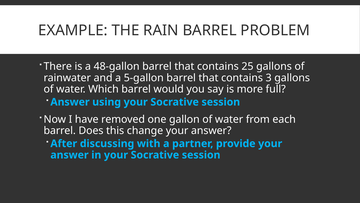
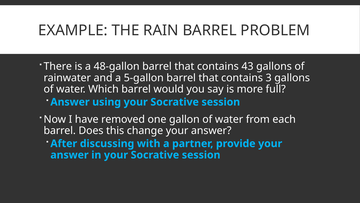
25: 25 -> 43 (247, 66)
